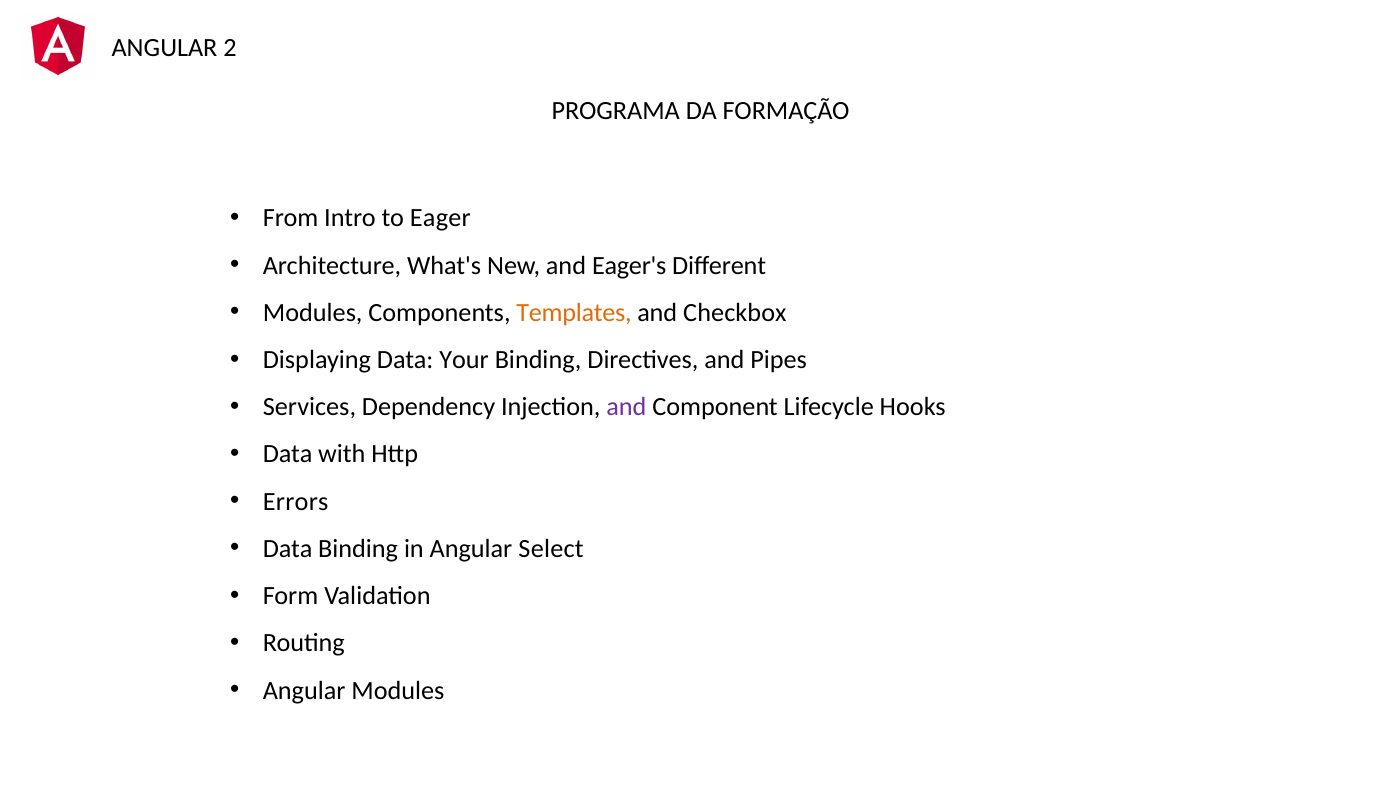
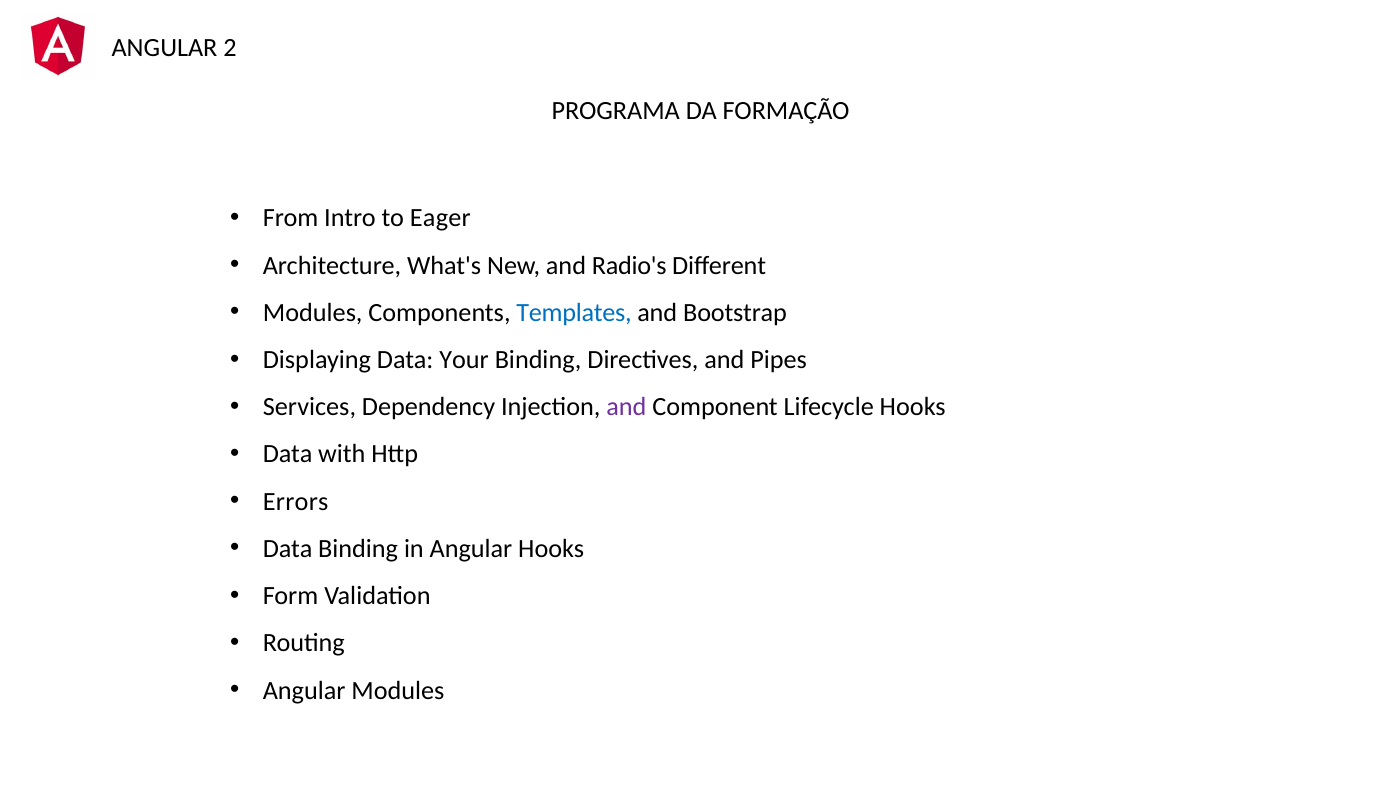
Eager's: Eager's -> Radio's (629, 265)
Templates colour: orange -> blue (574, 313)
Checkbox: Checkbox -> Bootstrap (735, 313)
Angular Select: Select -> Hooks (551, 549)
